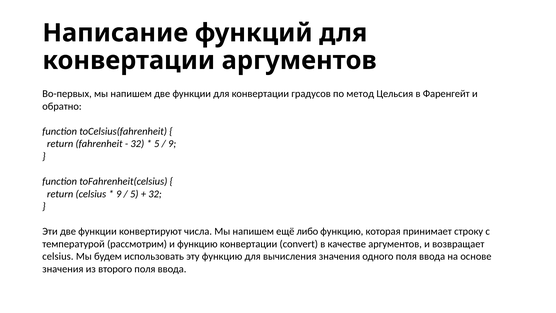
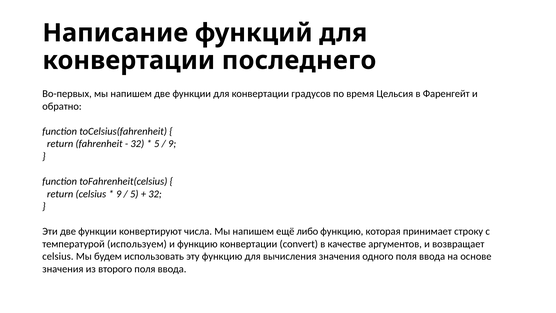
конвертации аргументов: аргументов -> последнего (299, 60)
метод: метод -> время (360, 94)
рассмотрим: рассмотрим -> используем (137, 244)
